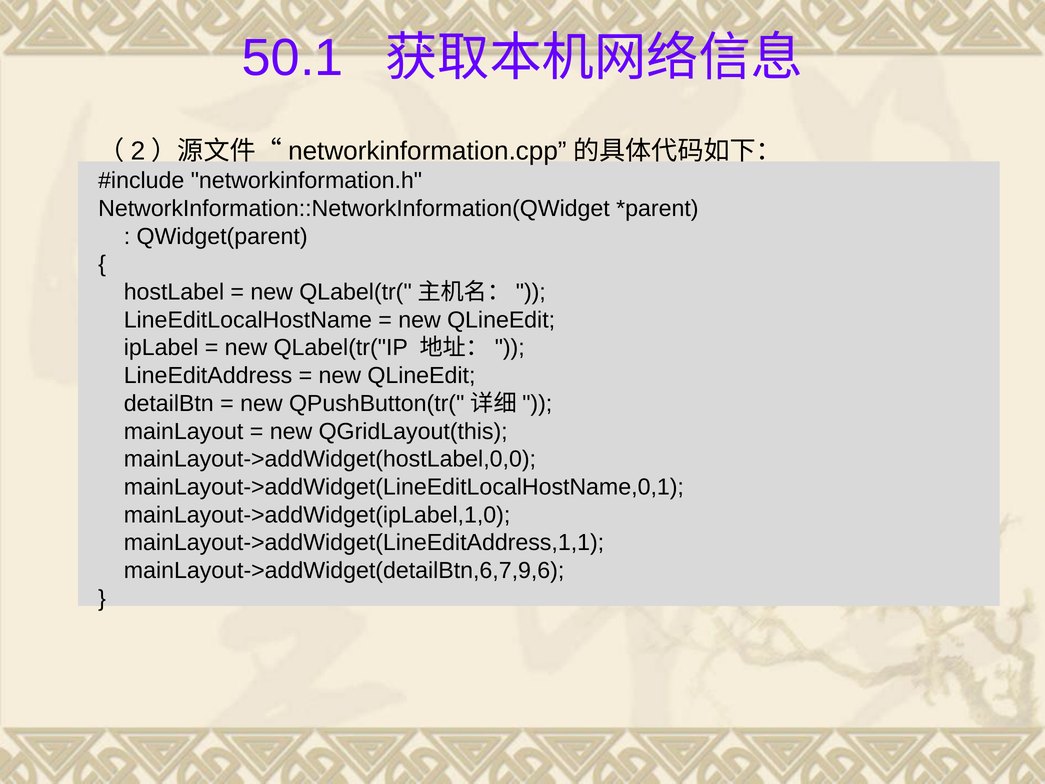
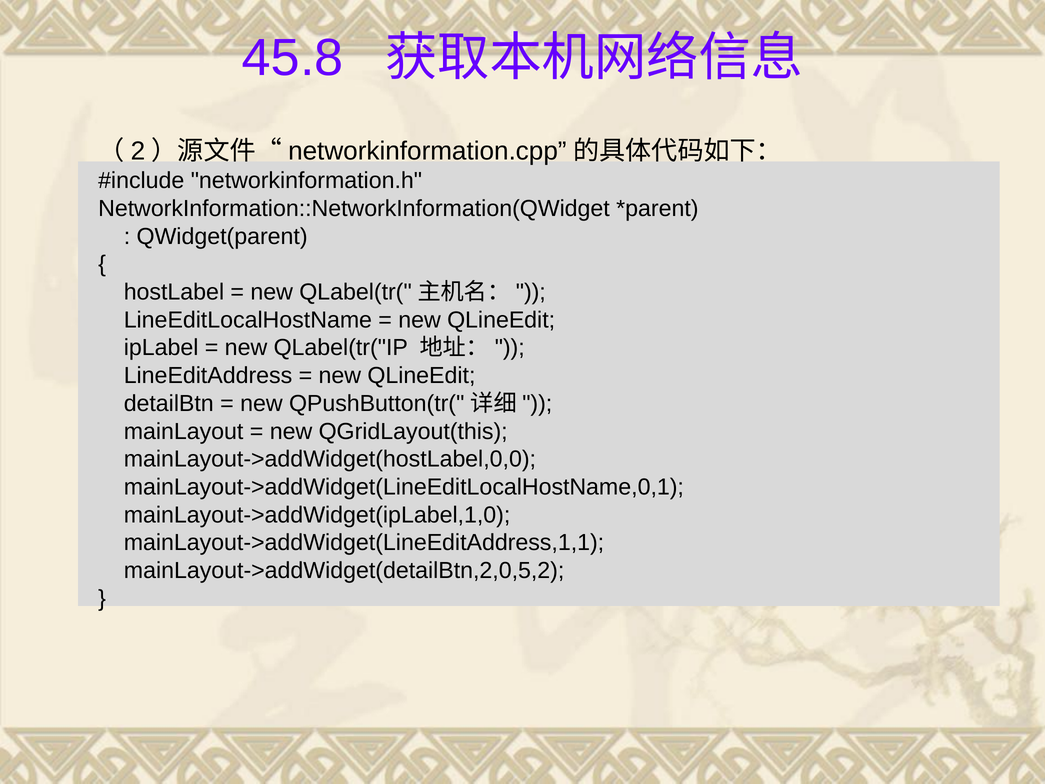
50.1: 50.1 -> 45.8 (293, 58)
mainLayout->addWidget(detailBtn,6,7,9,6: mainLayout->addWidget(detailBtn,6,7,9,6 -> mainLayout->addWidget(detailBtn,2,0,5,2 (344, 571)
